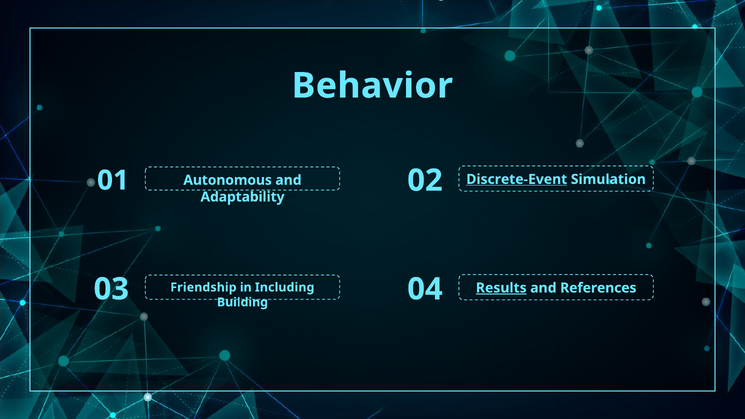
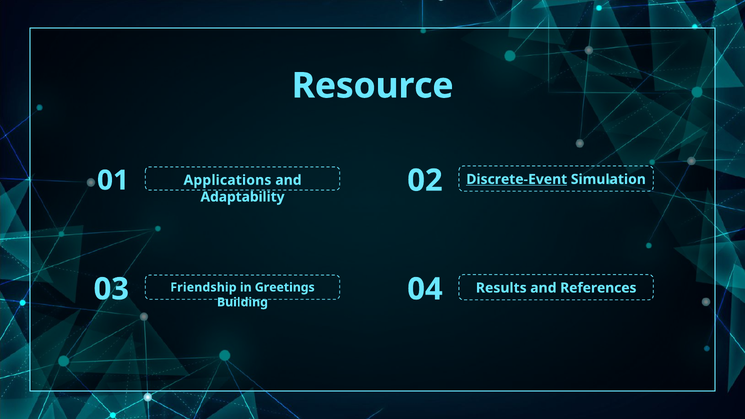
Behavior: Behavior -> Resource (373, 86)
Autonomous: Autonomous -> Applications (227, 180)
Including: Including -> Greetings (285, 287)
Results underline: present -> none (501, 288)
